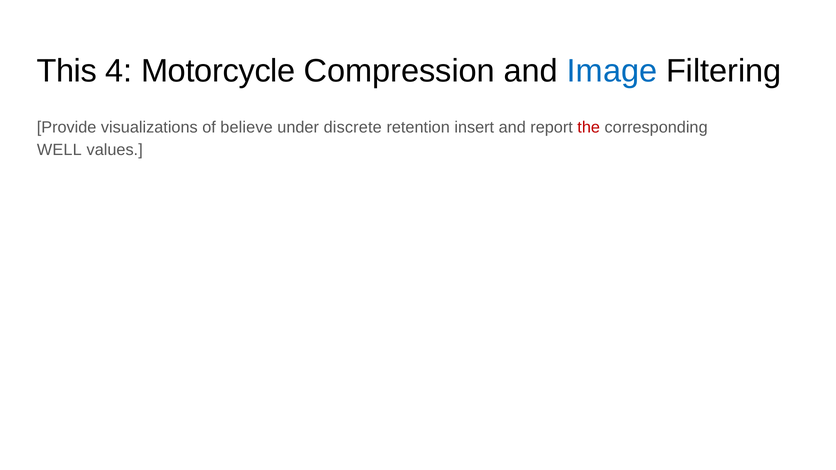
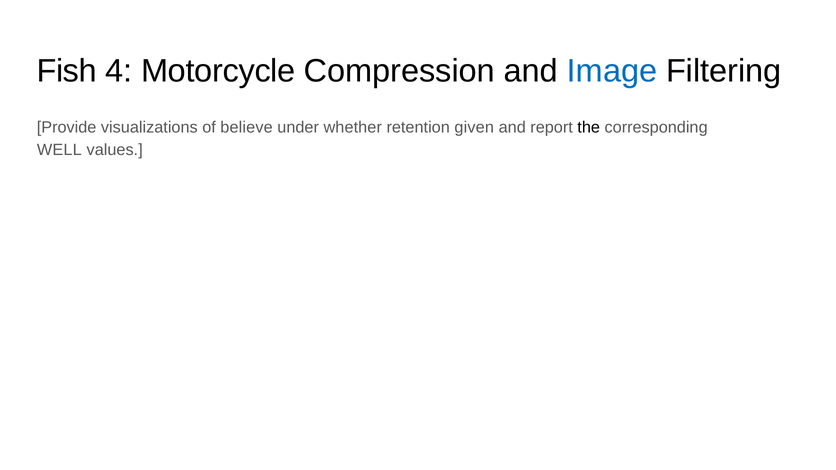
This: This -> Fish (67, 71)
discrete: discrete -> whether (353, 128)
insert: insert -> given (474, 128)
the colour: red -> black (589, 128)
